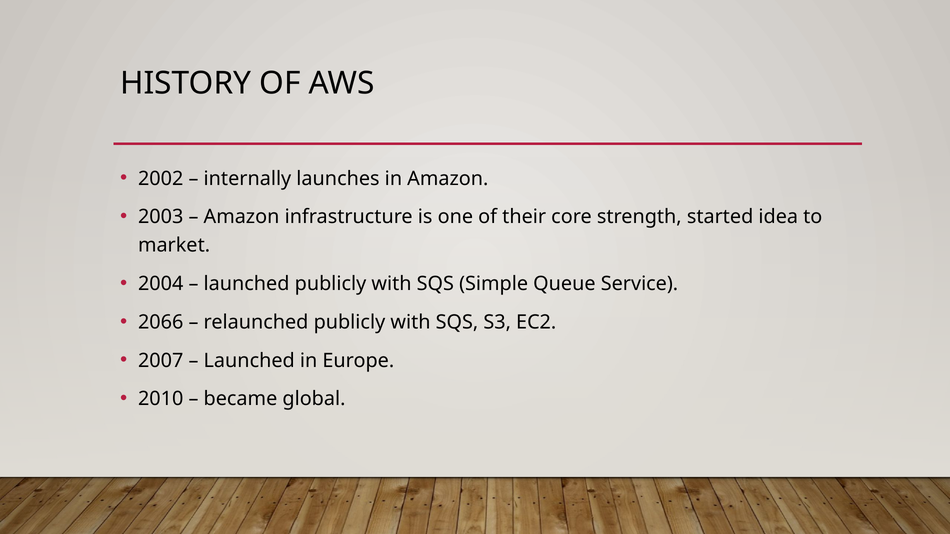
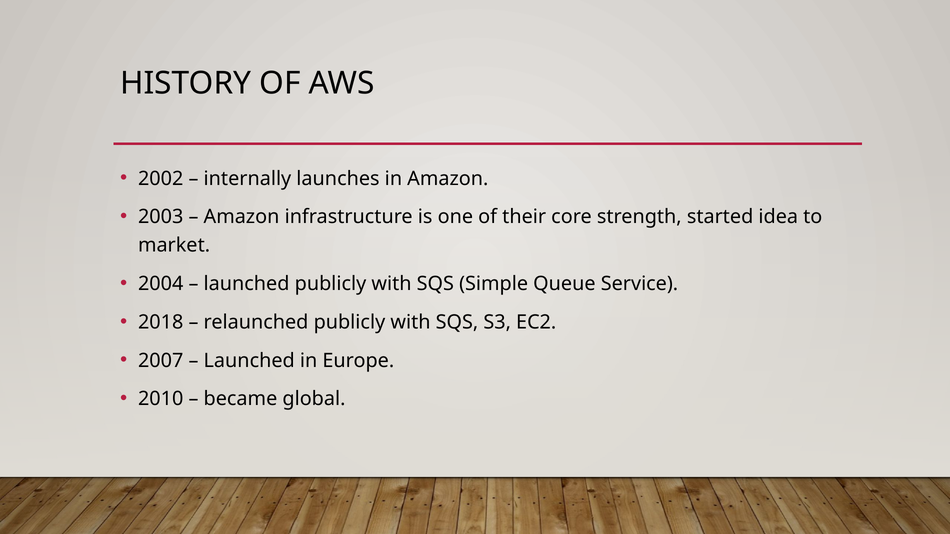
2066: 2066 -> 2018 (161, 322)
